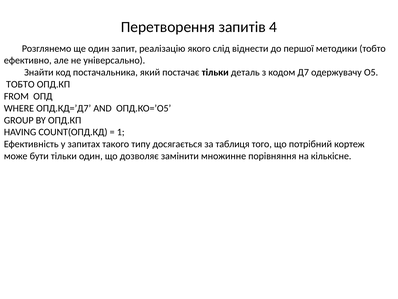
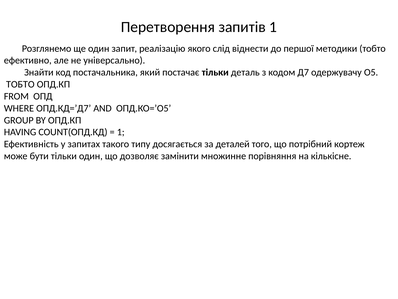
запитів 4: 4 -> 1 (273, 27)
таблиця: таблиця -> деталей (233, 144)
